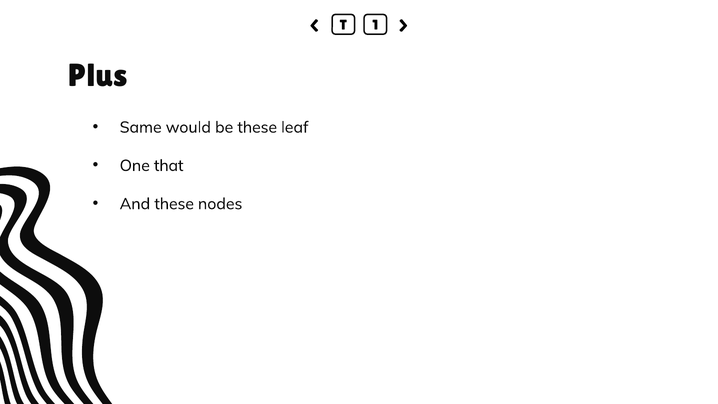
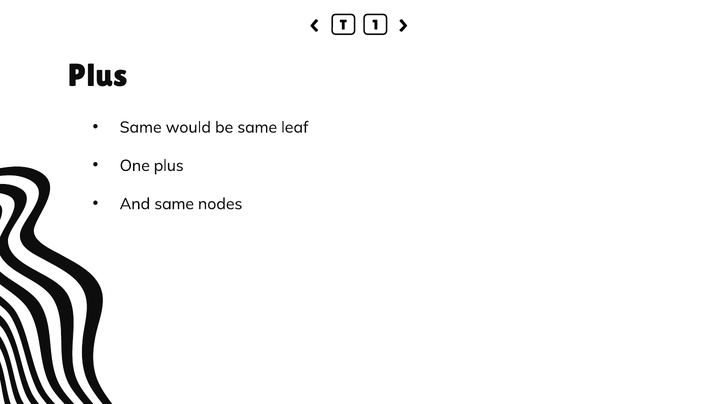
be these: these -> same (257, 127)
One that: that -> plus (169, 166)
And these: these -> same (174, 204)
